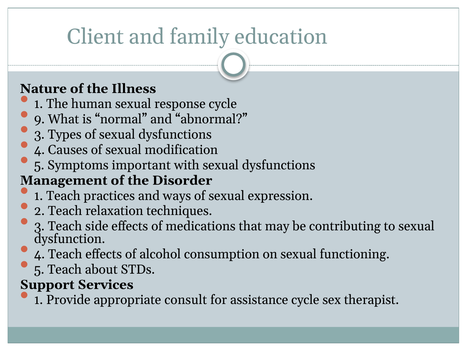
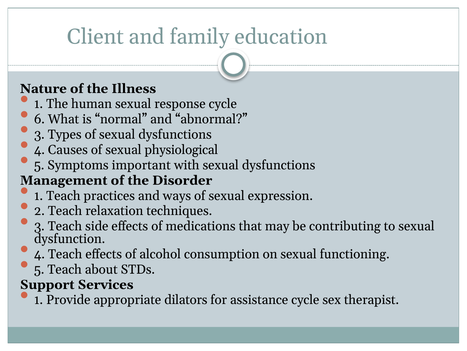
9: 9 -> 6 (39, 119)
modification: modification -> physiological (181, 150)
consult: consult -> dilators (186, 299)
